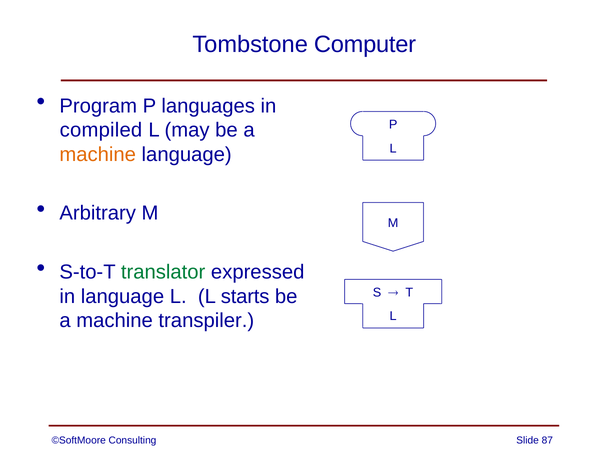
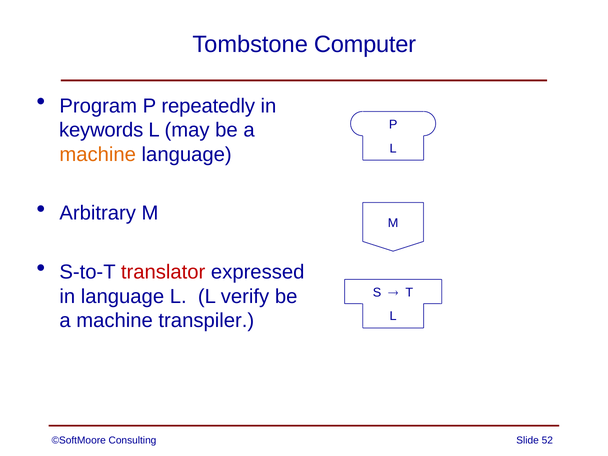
languages: languages -> repeatedly (208, 106)
compiled: compiled -> keywords (101, 130)
translator colour: green -> red (163, 272)
starts: starts -> verify (245, 296)
87: 87 -> 52 (547, 440)
